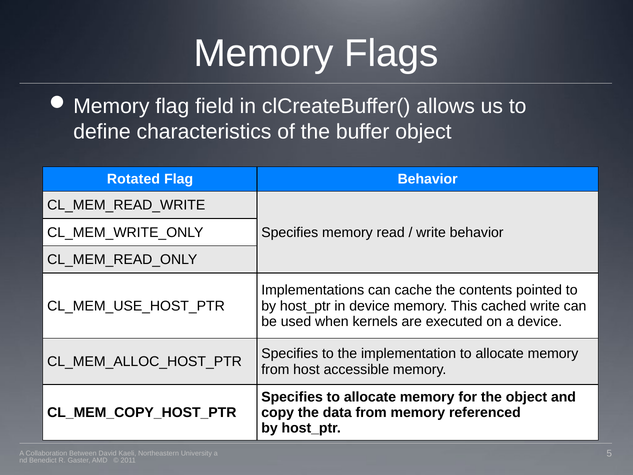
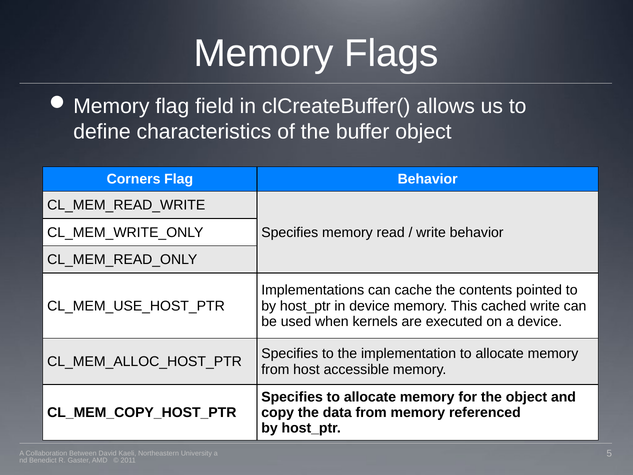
Rotated: Rotated -> Corners (134, 179)
